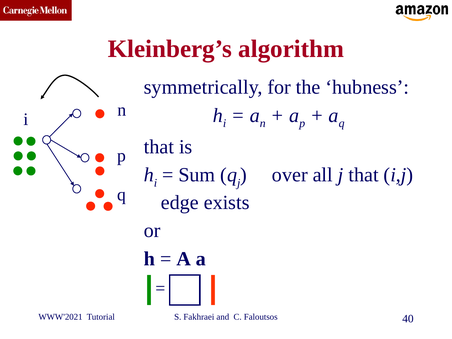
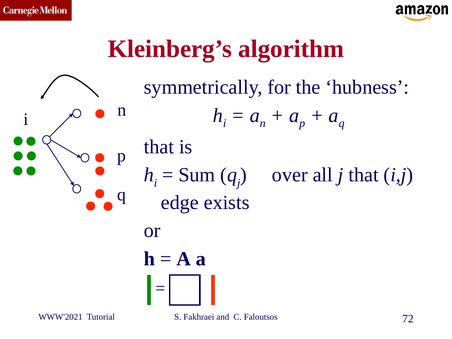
40: 40 -> 72 (408, 319)
